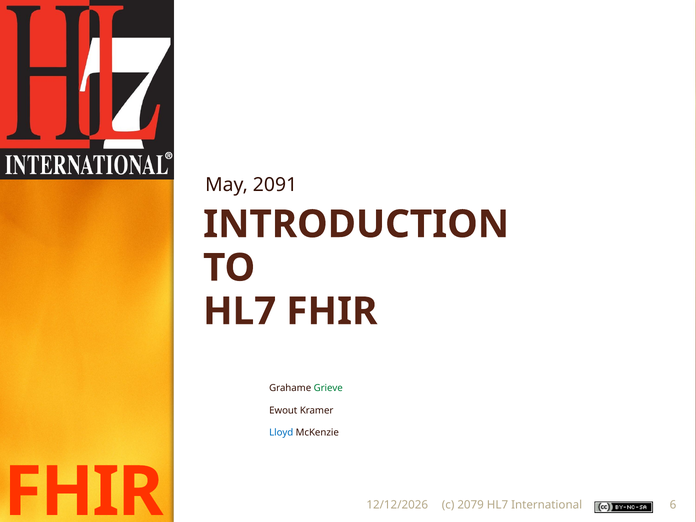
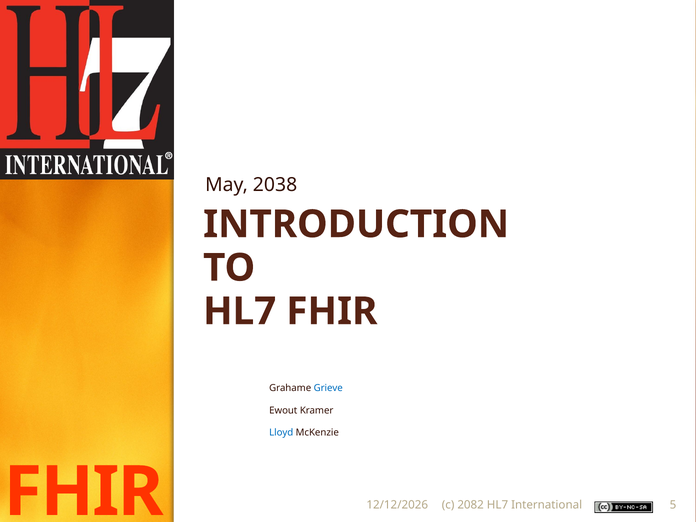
2091: 2091 -> 2038 (275, 185)
Grieve colour: green -> blue (328, 388)
2079: 2079 -> 2082 (471, 505)
6: 6 -> 5 (673, 505)
